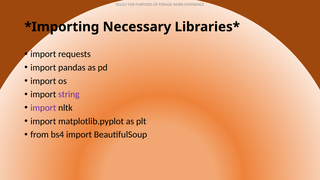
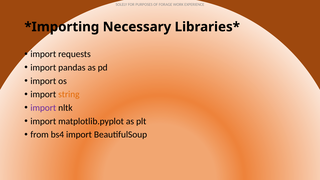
string colour: purple -> orange (69, 94)
